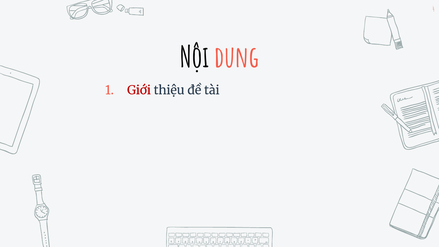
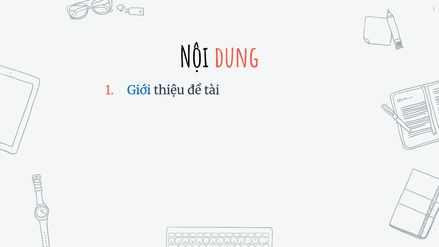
Giới colour: red -> blue (139, 90)
